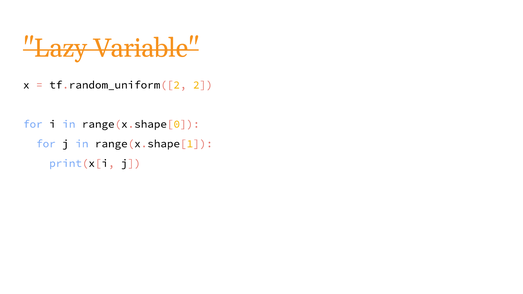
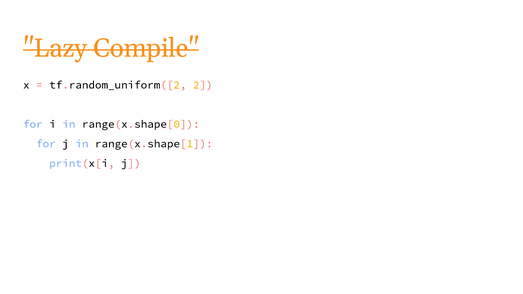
Variable: Variable -> Compile (146, 48)
